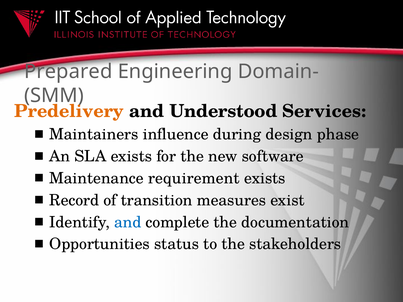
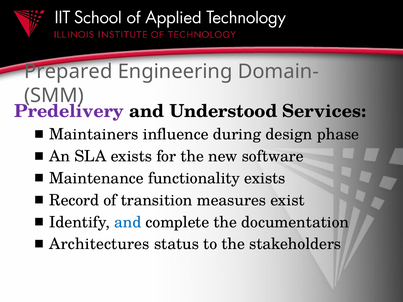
Predelivery colour: orange -> purple (69, 111)
requirement: requirement -> functionality (194, 178)
Opportunities: Opportunities -> Architectures (99, 244)
